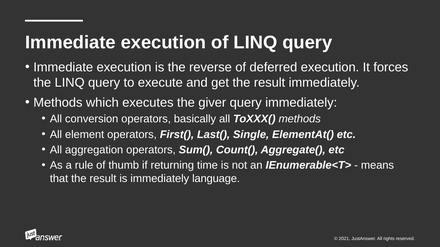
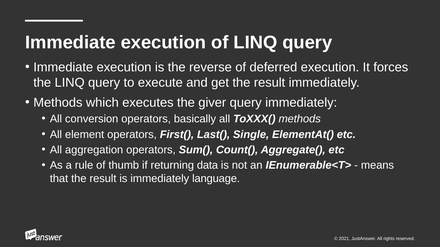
time: time -> data (207, 166)
